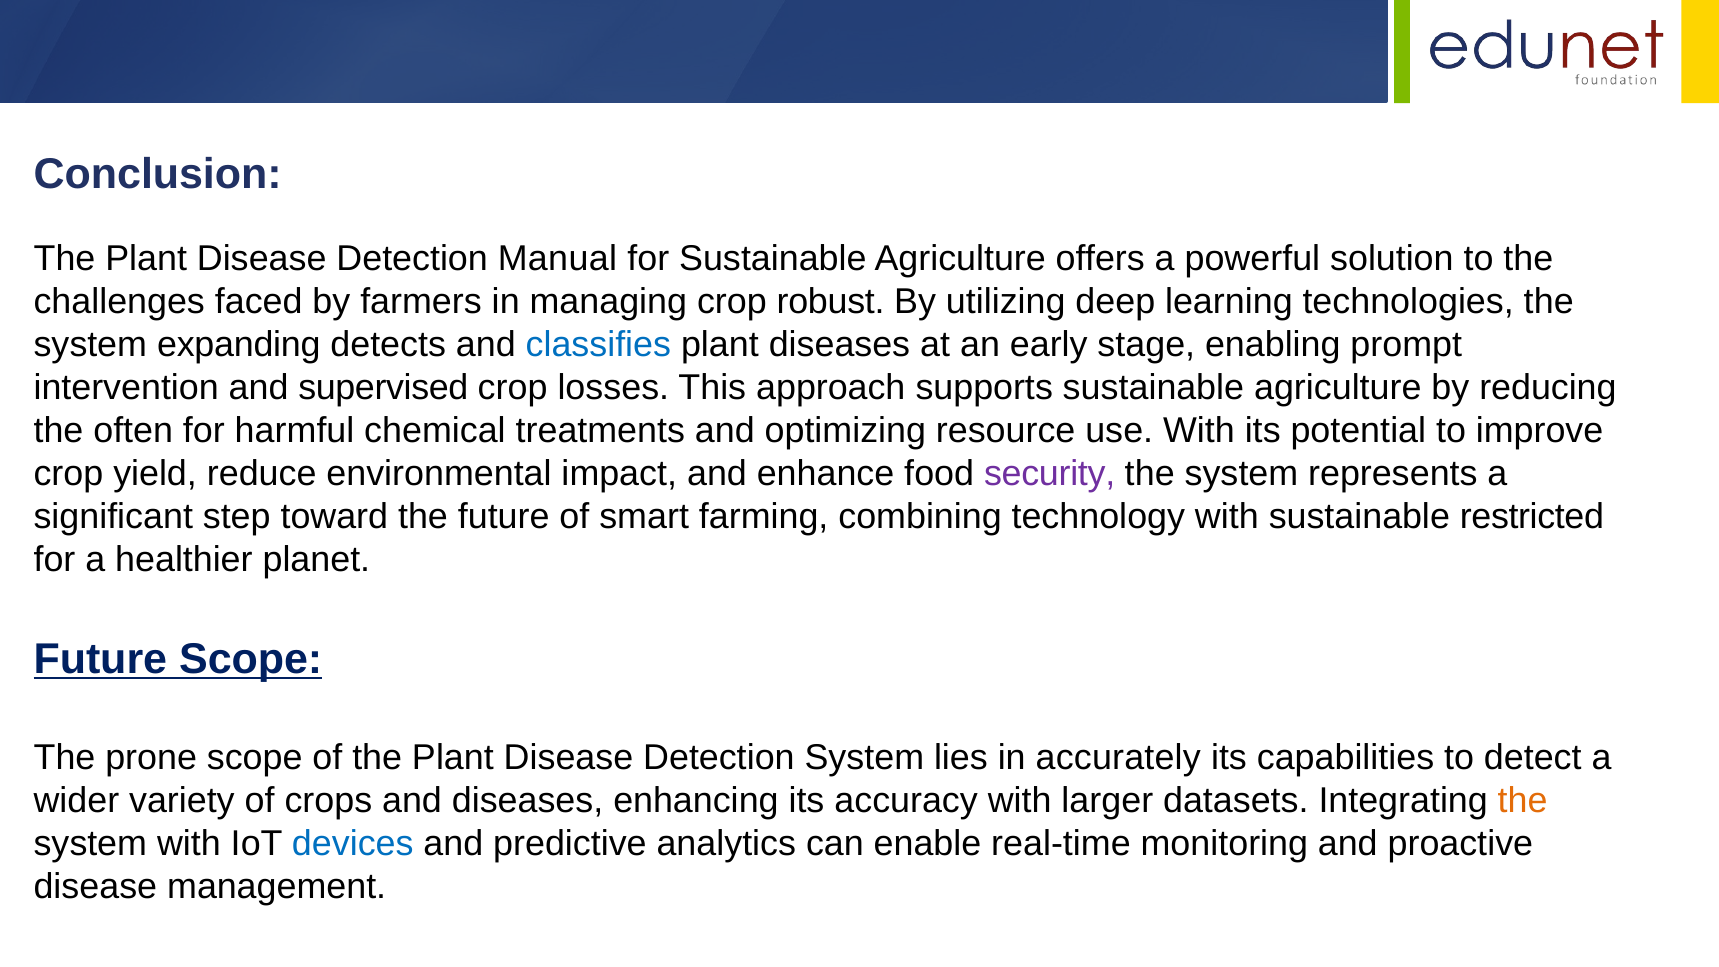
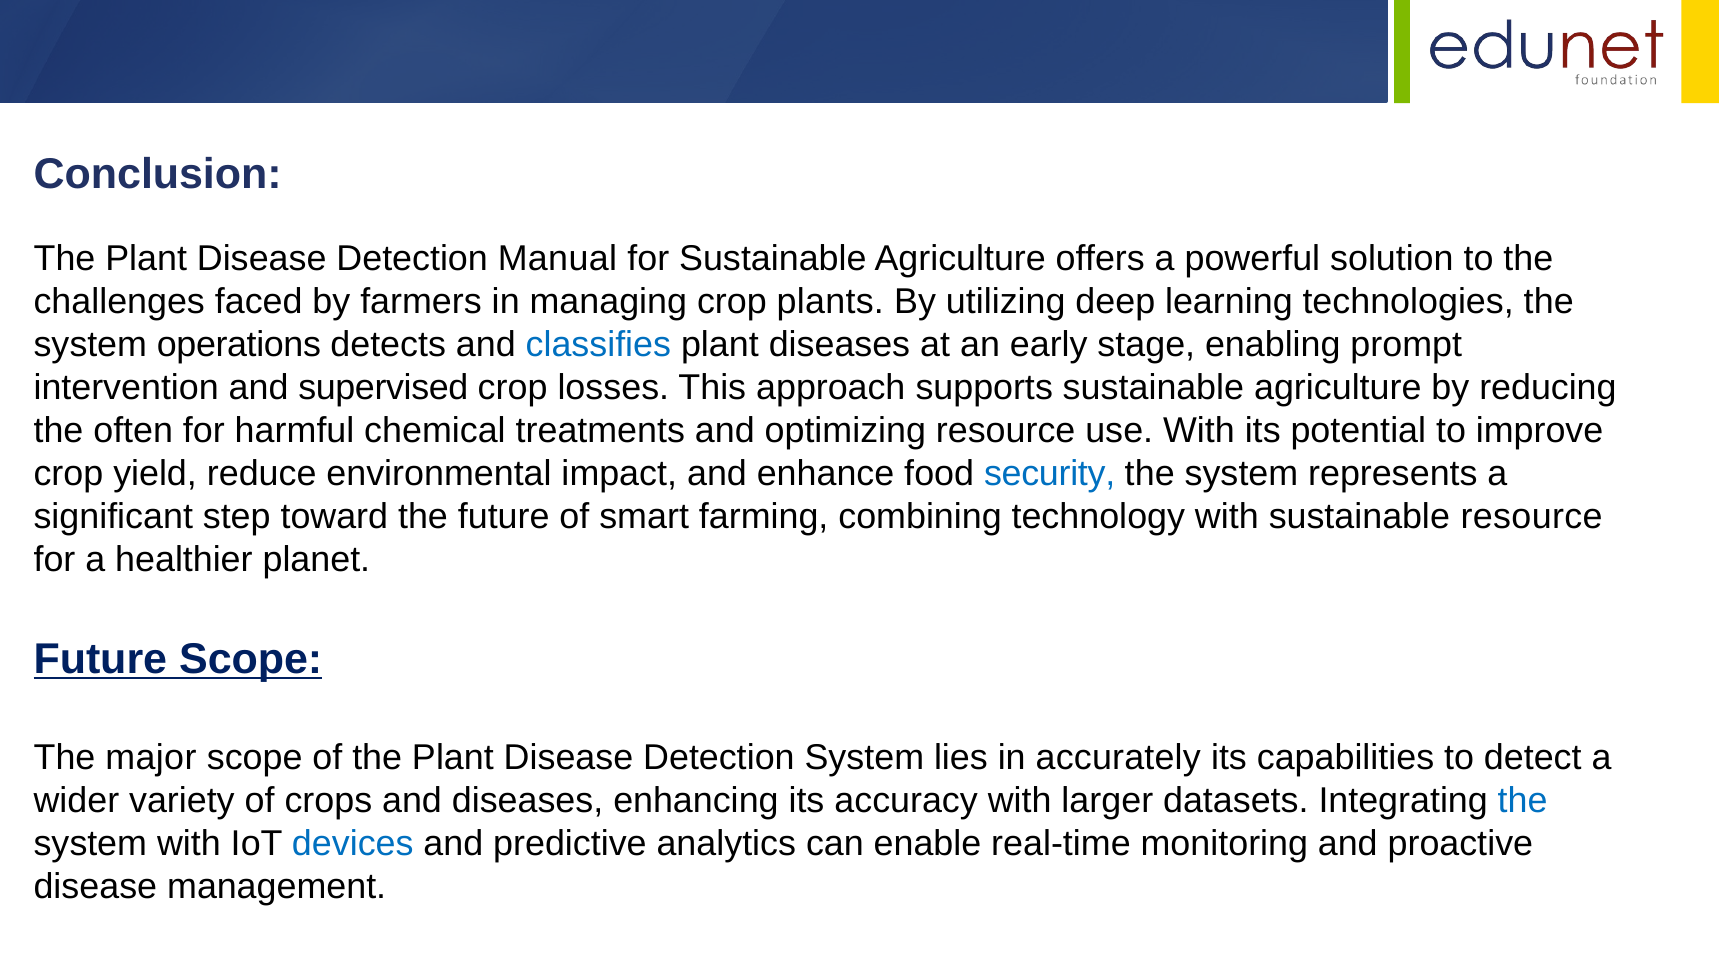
robust: robust -> plants (830, 302)
expanding: expanding -> operations (239, 345)
security colour: purple -> blue (1050, 474)
sustainable restricted: restricted -> resource (1532, 517)
prone: prone -> major (151, 757)
the colour: orange -> blue (1523, 800)
